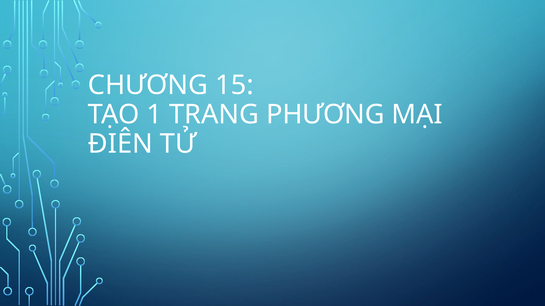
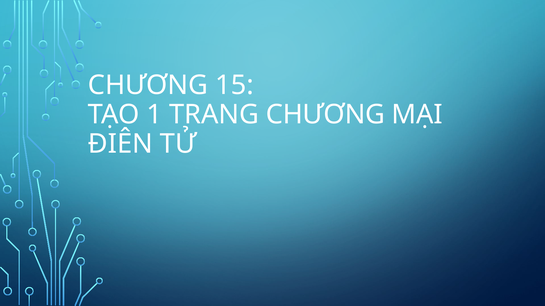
TRANG PHƯƠNG: PHƯƠNG -> CHƯƠNG (325, 115)
